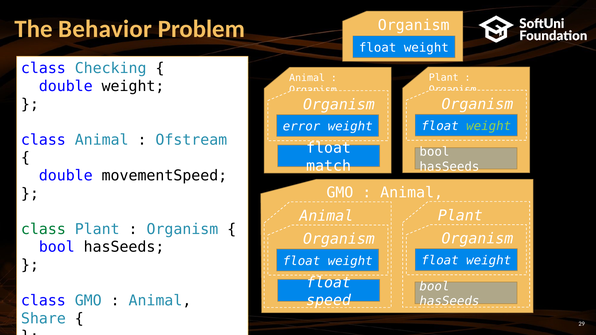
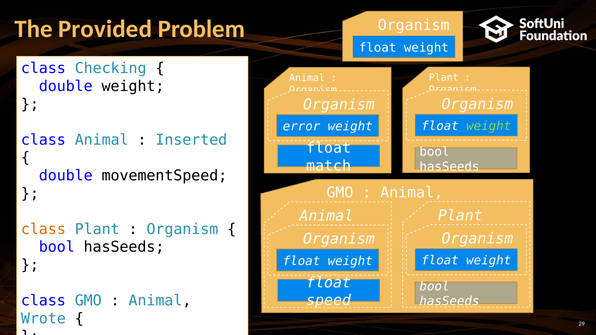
Behavior: Behavior -> Provided (105, 29)
Ofstream: Ofstream -> Inserted (191, 140)
class colour: green -> orange (43, 229)
Share: Share -> Wrote (43, 319)
